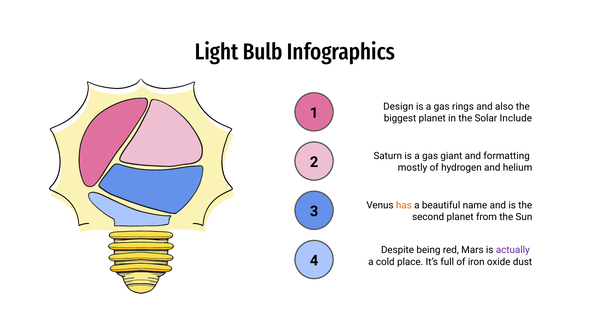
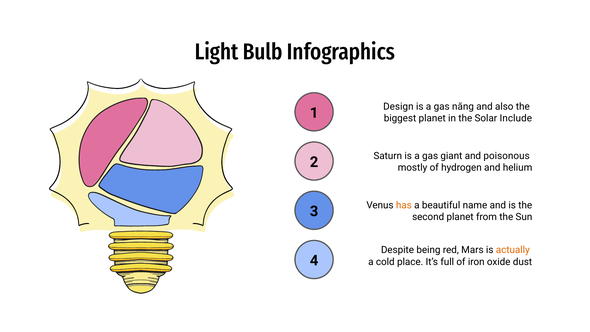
rings: rings -> năng (463, 107)
formatting: formatting -> poisonous (507, 156)
actually colour: purple -> orange (513, 250)
